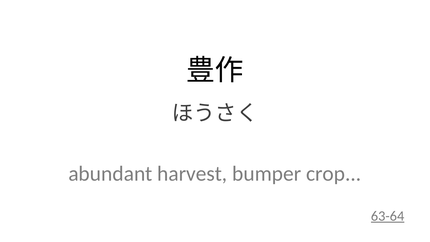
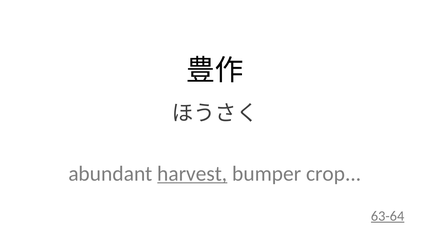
harvest underline: none -> present (192, 173)
